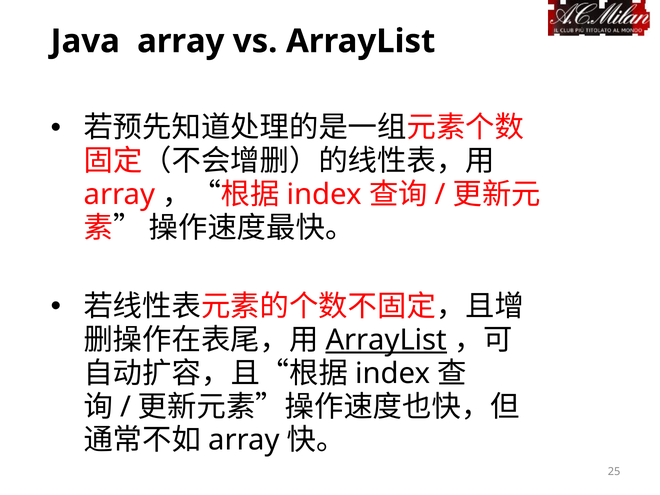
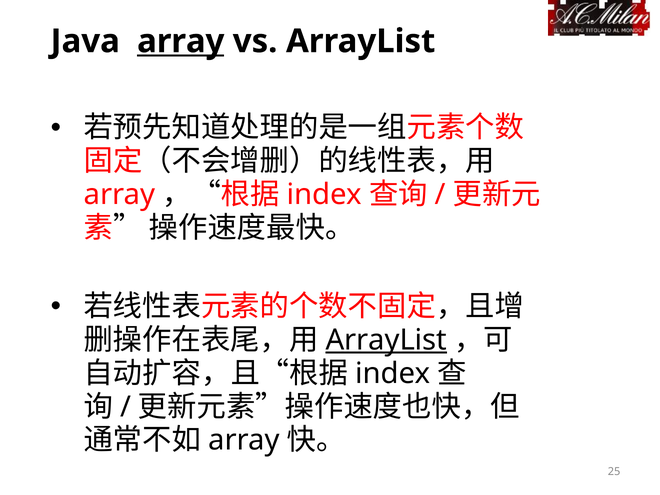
array underline: none -> present (181, 41)
